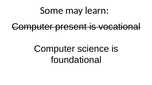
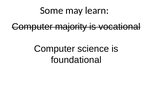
present: present -> majority (71, 27)
